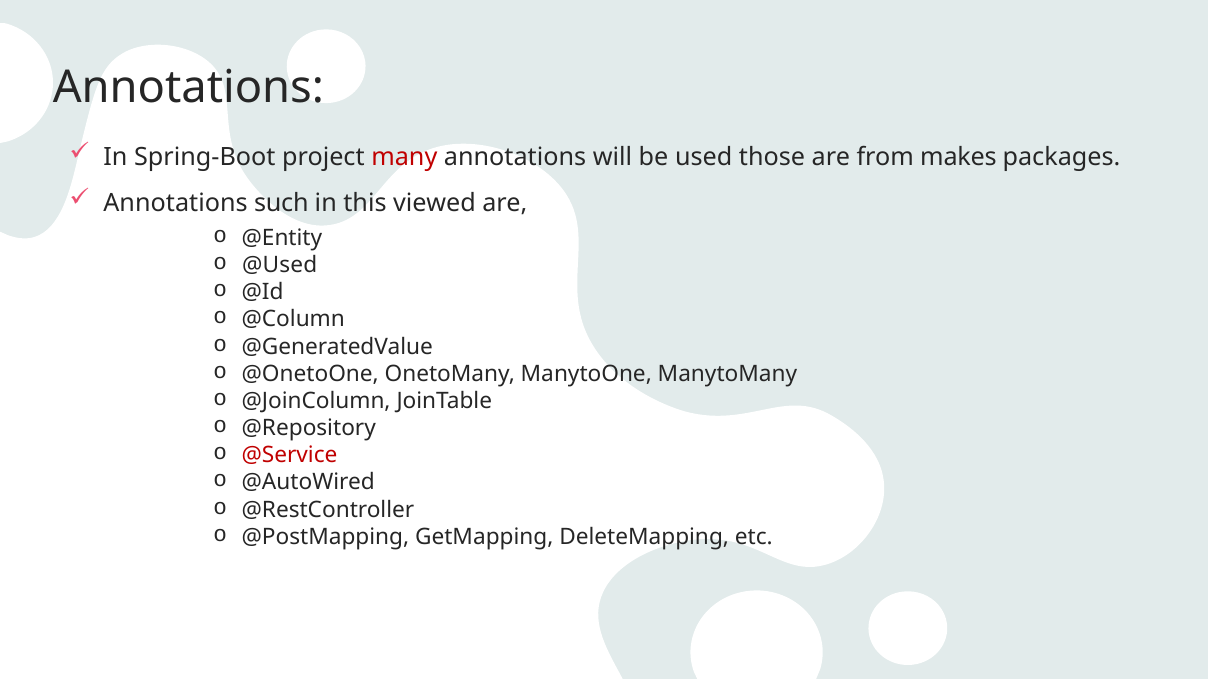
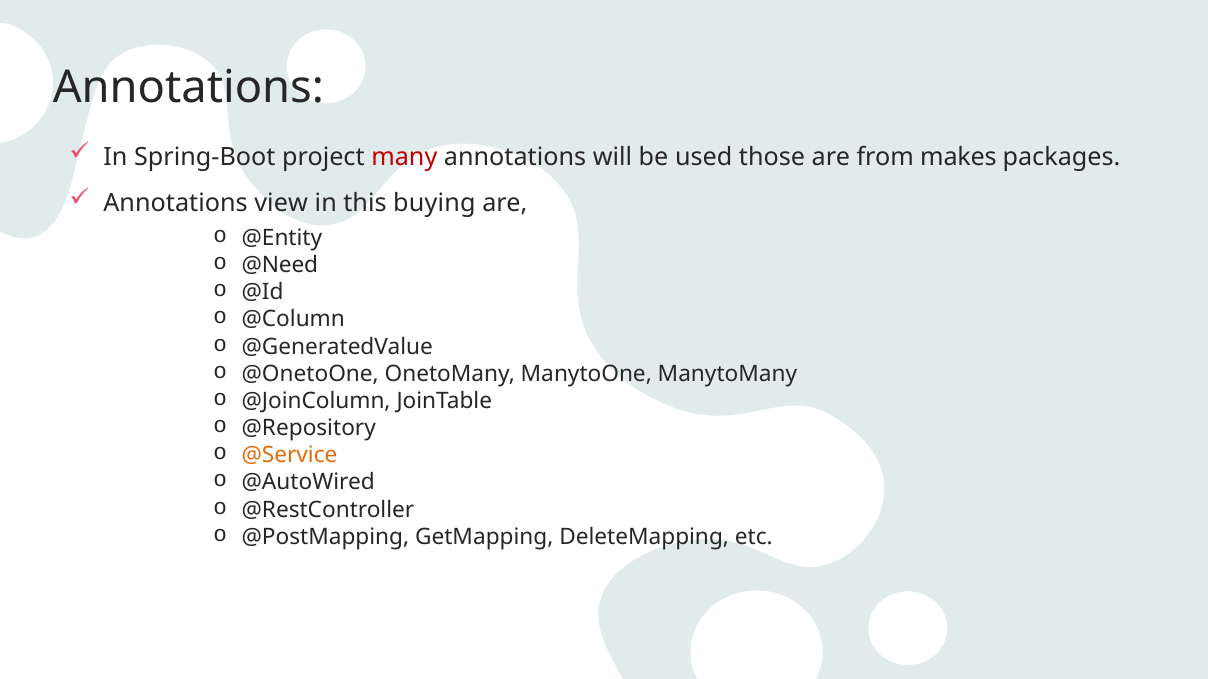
such: such -> view (281, 203)
viewed: viewed -> buying (434, 203)
@Used: @Used -> @Need (280, 265)
@Service colour: red -> orange (290, 456)
